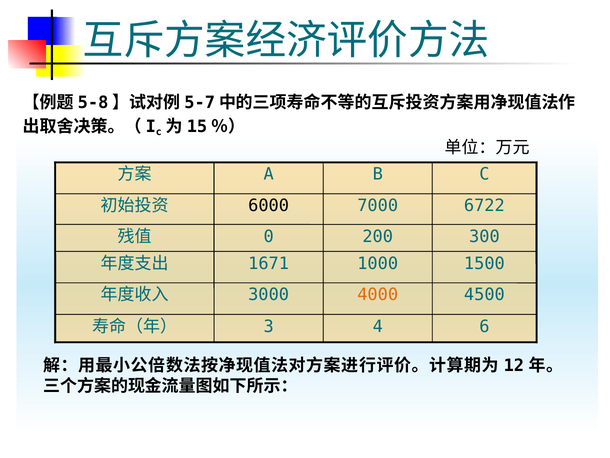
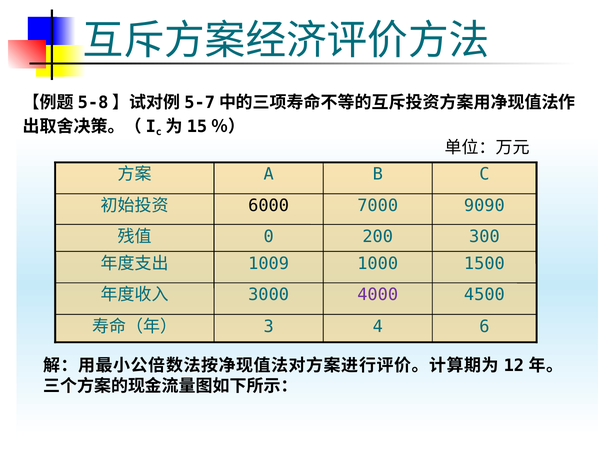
6722: 6722 -> 9090 (484, 206)
1671: 1671 -> 1009 (269, 263)
4000 colour: orange -> purple (378, 295)
